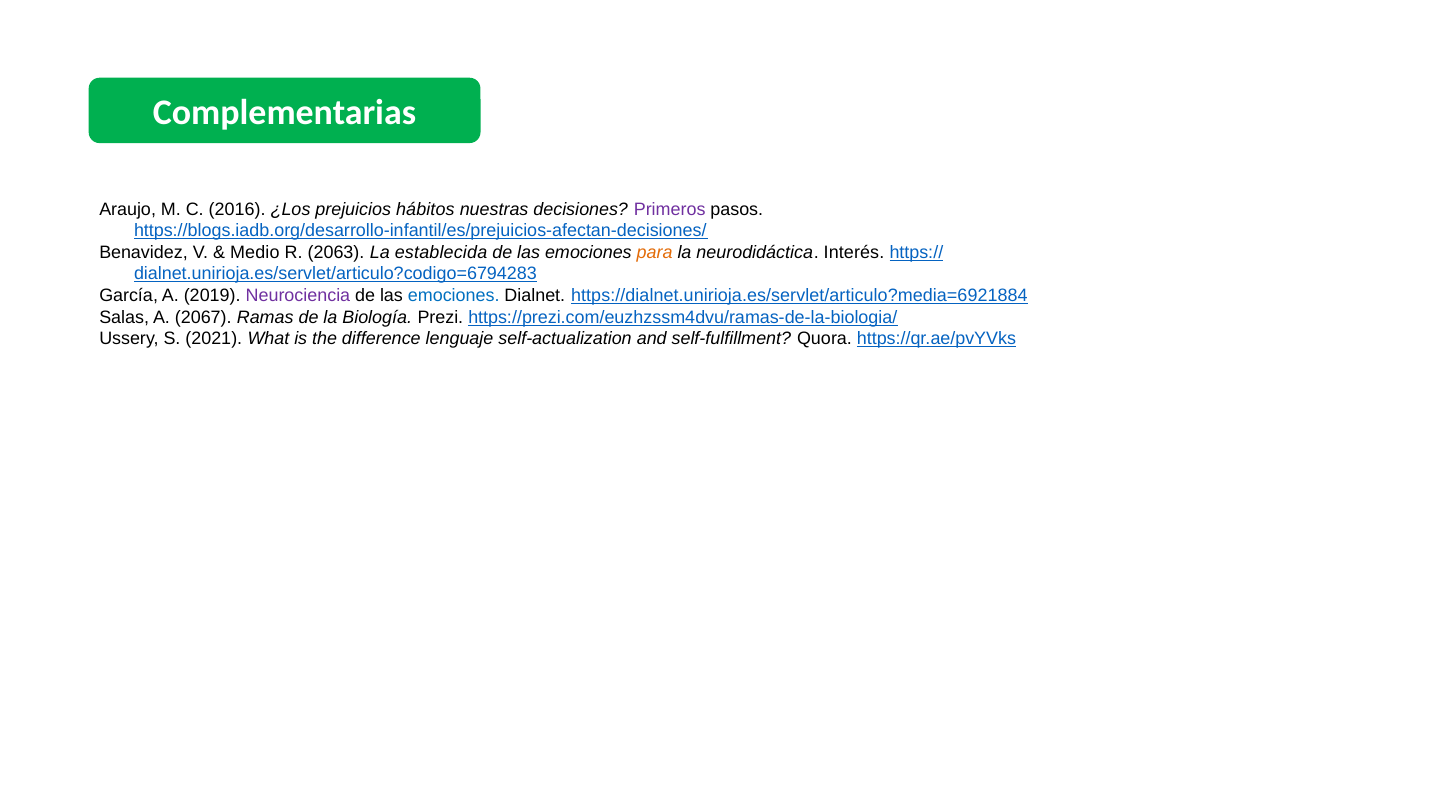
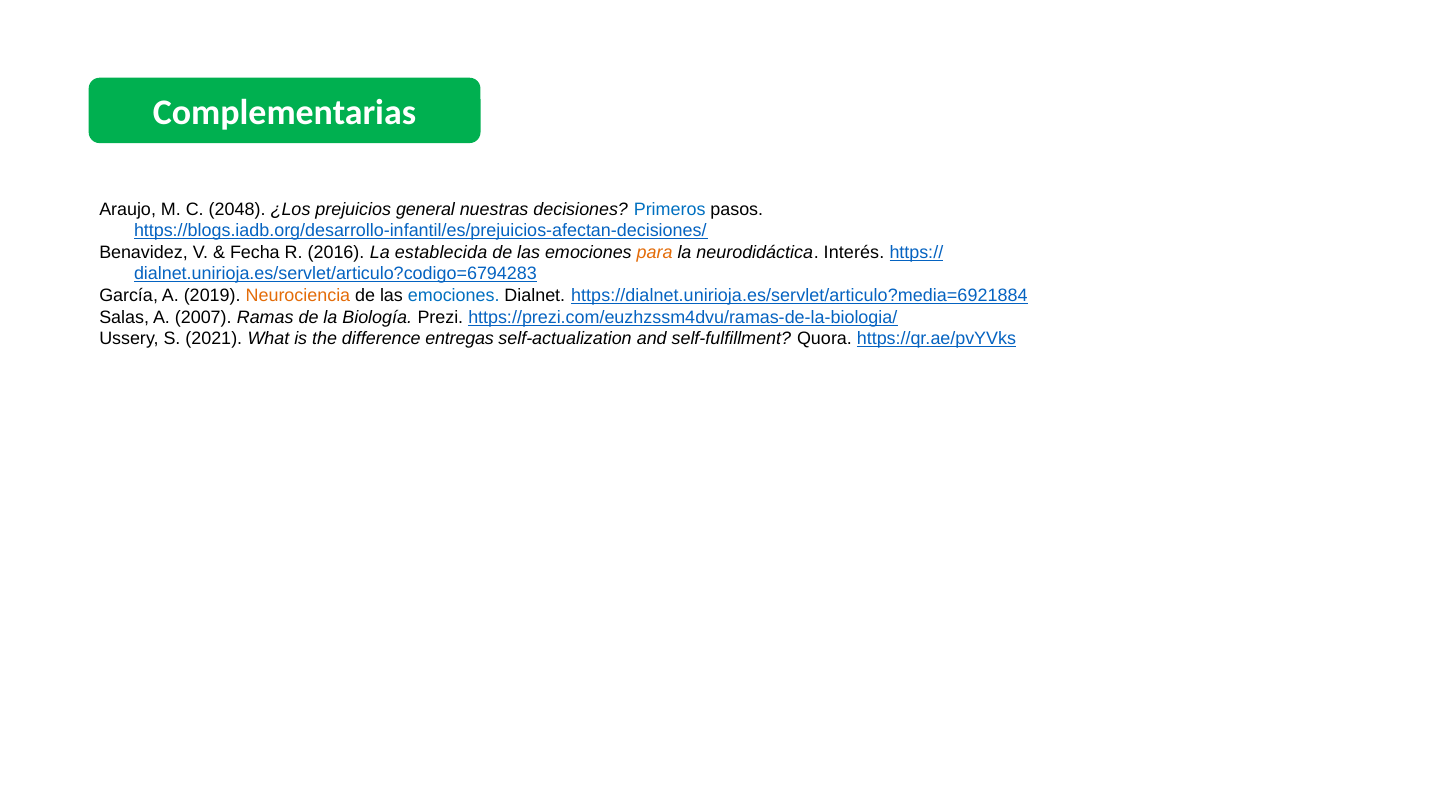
2016: 2016 -> 2048 (237, 209)
hábitos: hábitos -> general (426, 209)
Primeros colour: purple -> blue (670, 209)
Medio: Medio -> Fecha (255, 252)
2063: 2063 -> 2016 (336, 252)
Neurociencia colour: purple -> orange (298, 295)
2067: 2067 -> 2007 (203, 317)
lenguaje: lenguaje -> entregas (460, 339)
